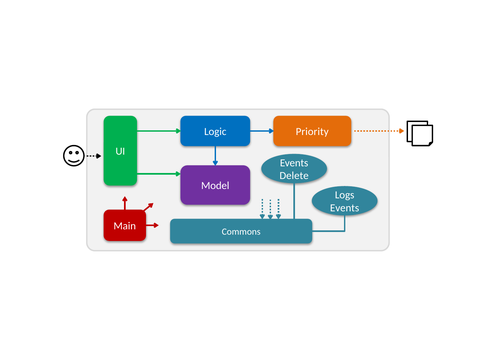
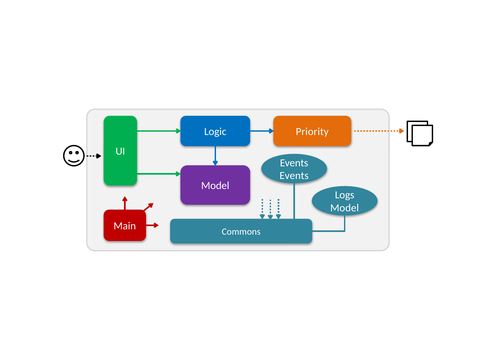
Delete: Delete -> Events (294, 176)
Events: Events -> Model (345, 208)
